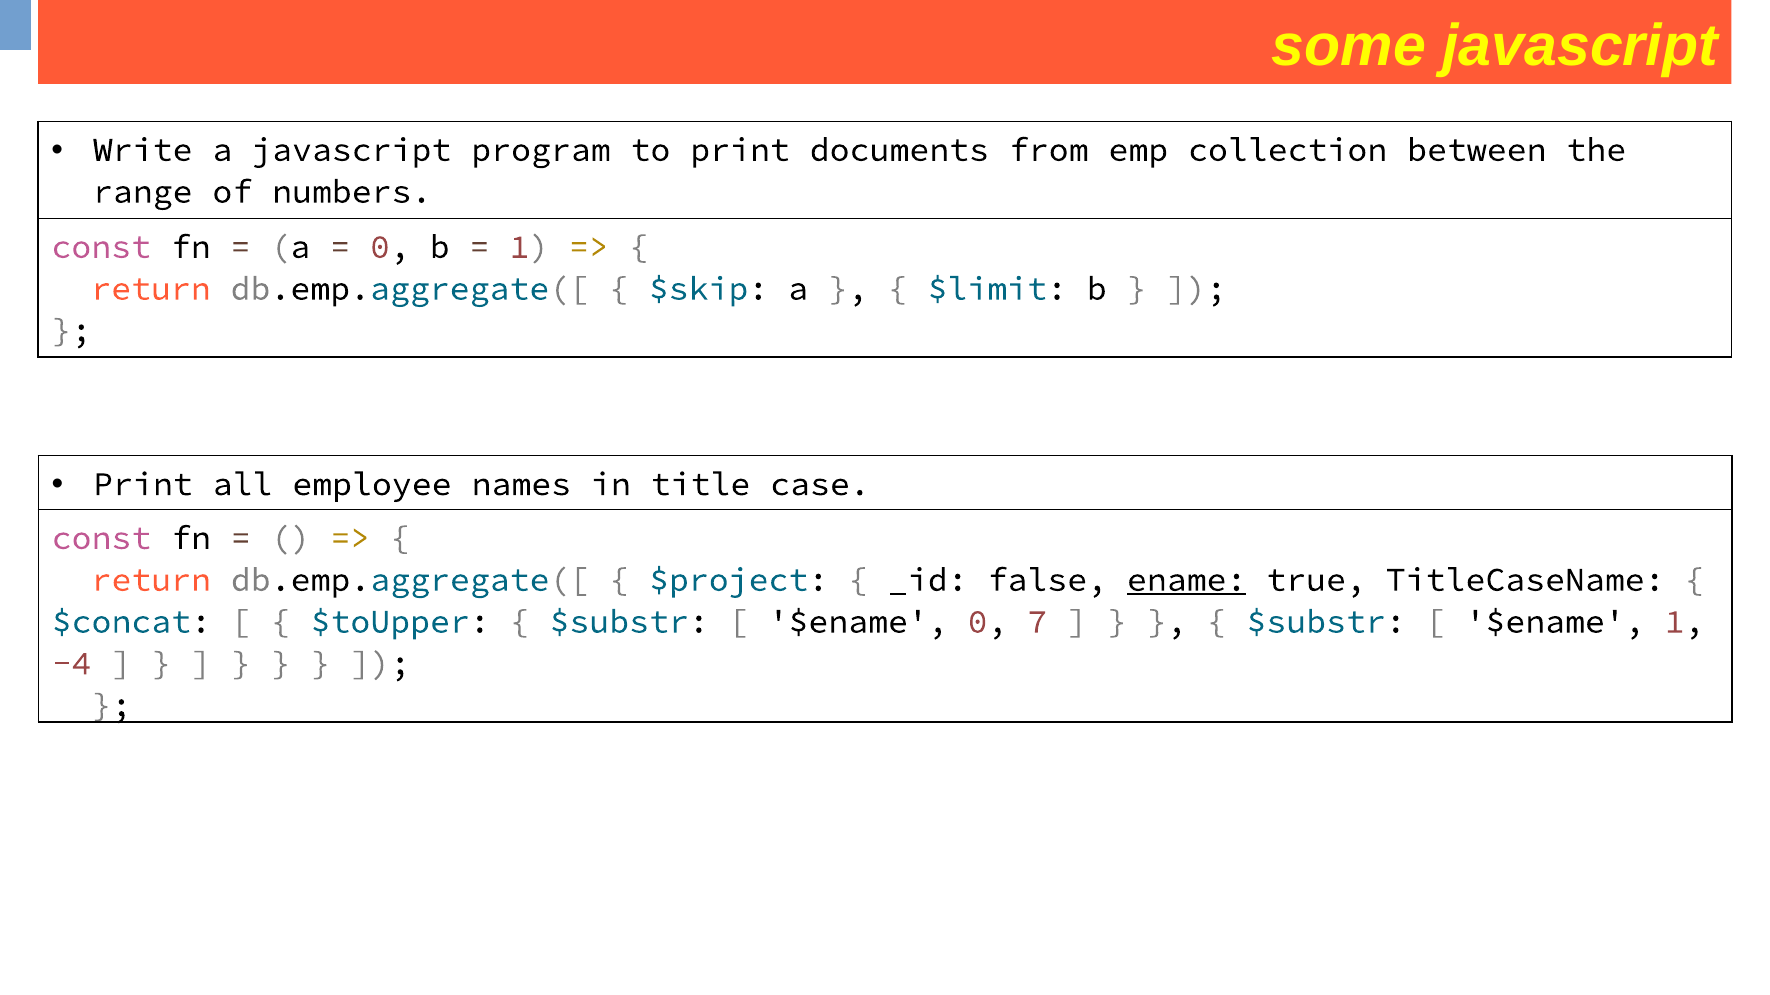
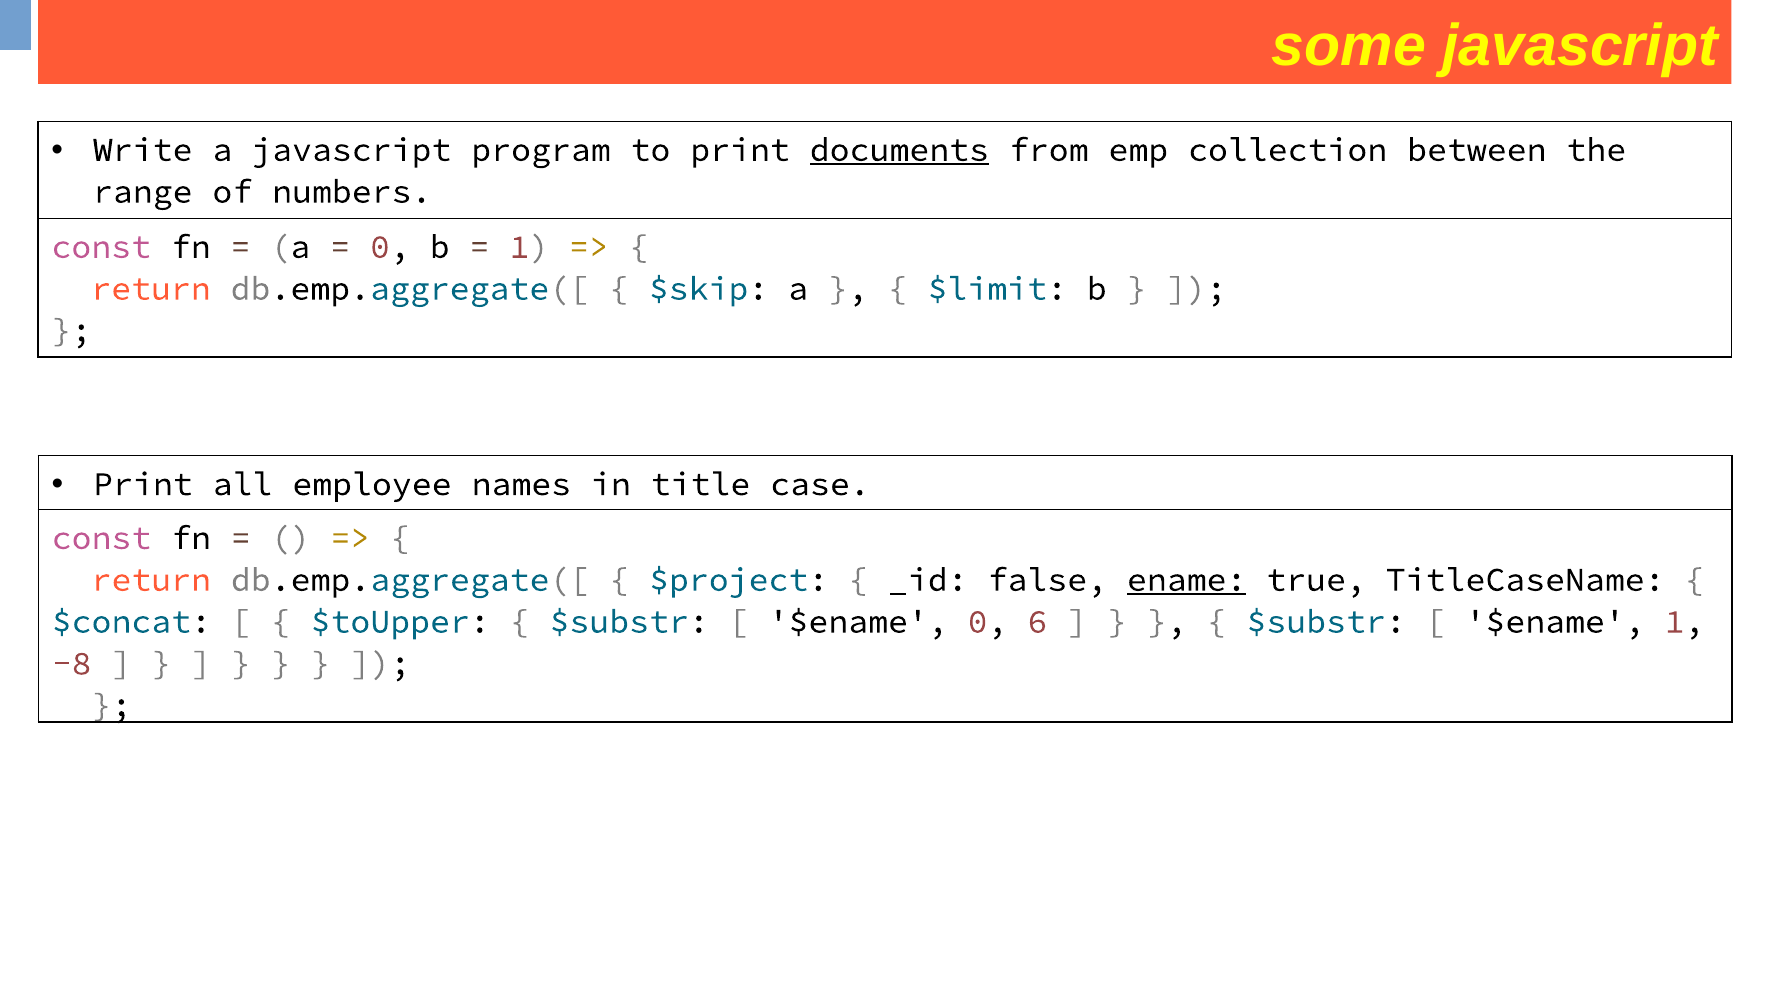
documents underline: none -> present (899, 150)
7: 7 -> 6 (1037, 622)
-4: -4 -> -8 (72, 664)
